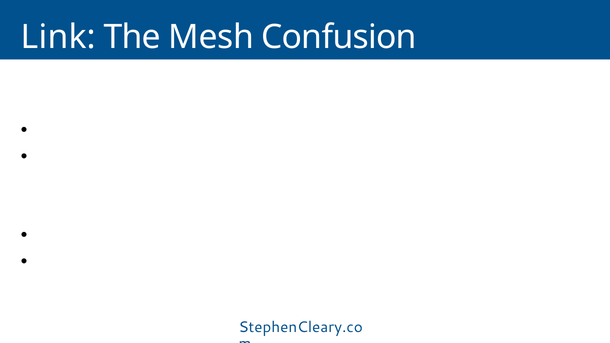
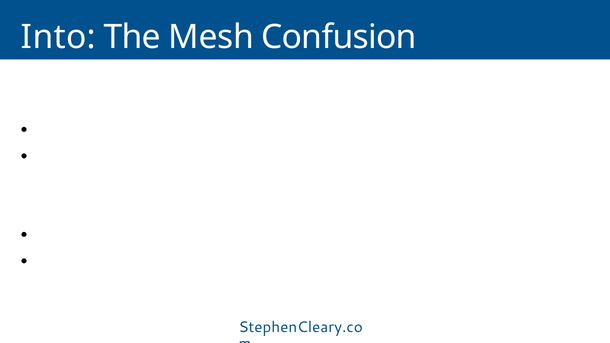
Link: Link -> Into (58, 37)
